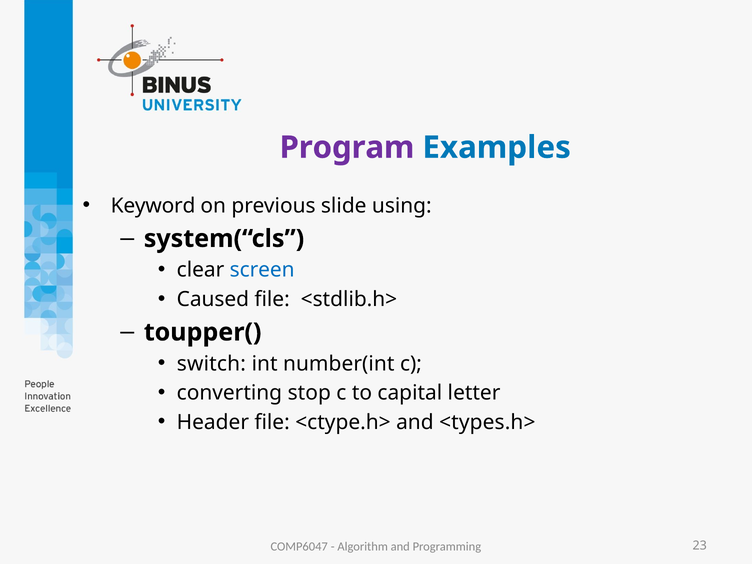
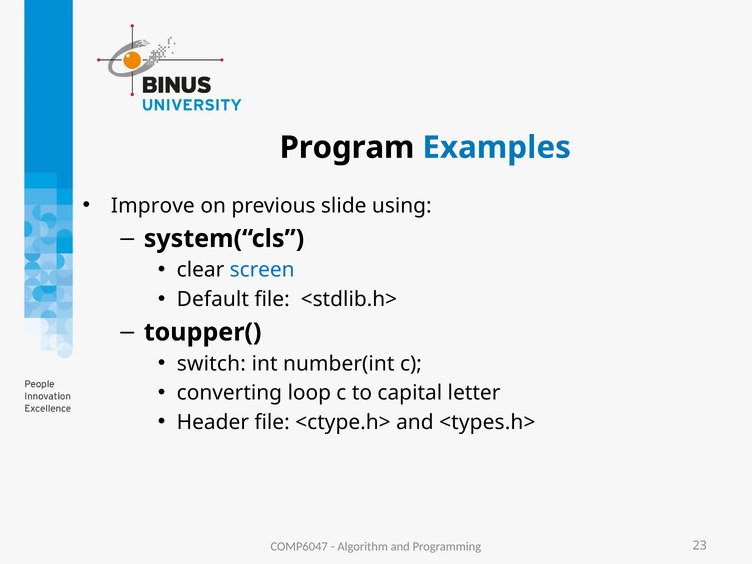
Program colour: purple -> black (347, 148)
Keyword: Keyword -> Improve (153, 206)
Caused: Caused -> Default (213, 299)
stop: stop -> loop (309, 393)
